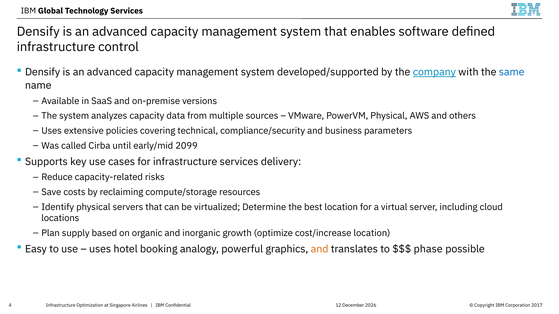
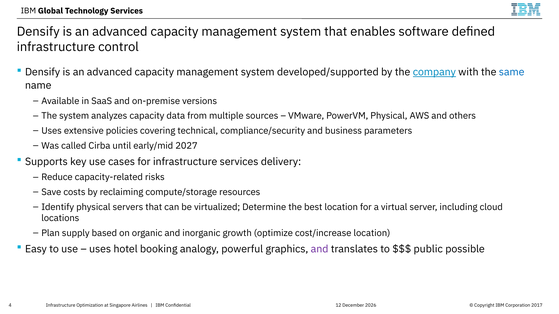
2099: 2099 -> 2027 (186, 146)
and colour: orange -> purple (320, 249)
phase: phase -> public (428, 249)
